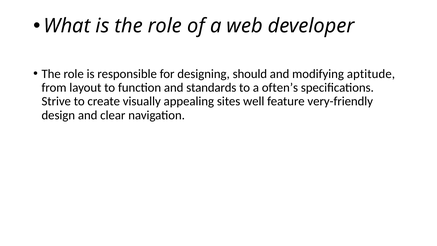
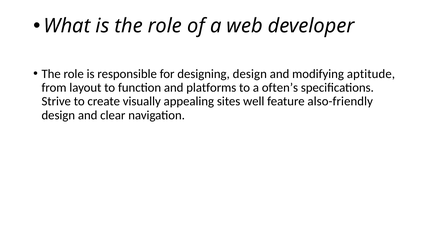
designing should: should -> design (250, 74)
standards: standards -> platforms (211, 88)
very-friendly: very-friendly -> also-friendly (340, 101)
